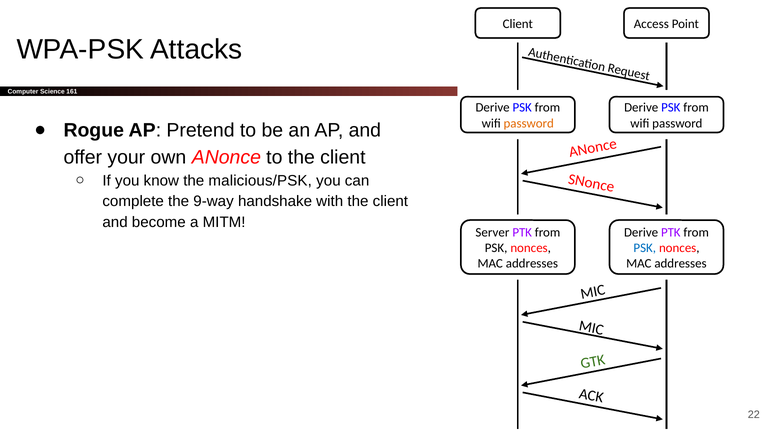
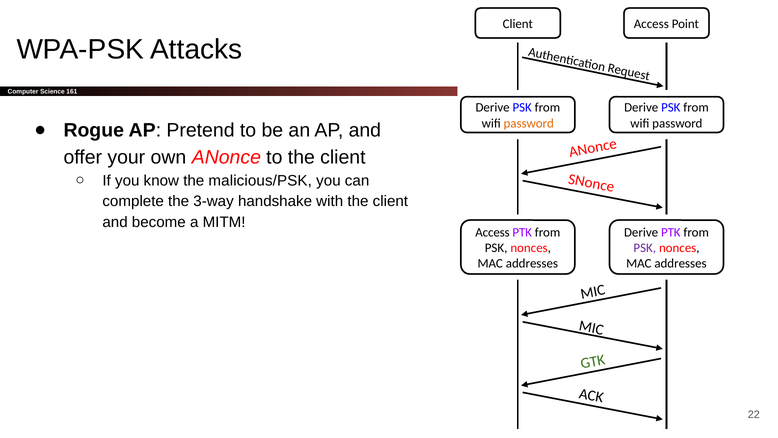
9-way: 9-way -> 3-way (214, 201)
Server: Server -> Access (493, 232)
PSK colour: blue -> purple (645, 248)
